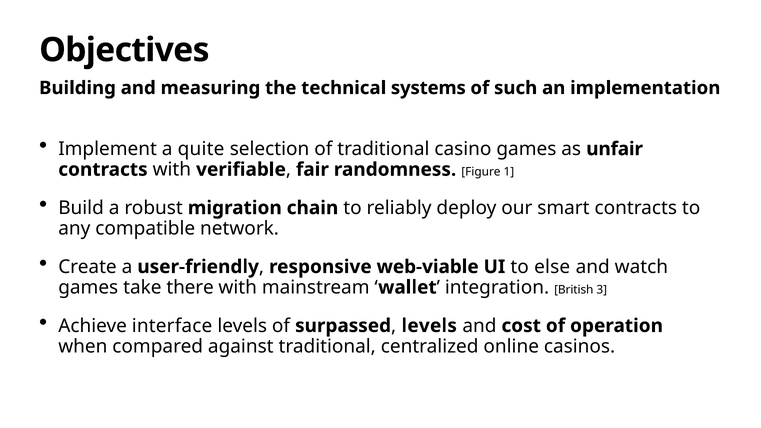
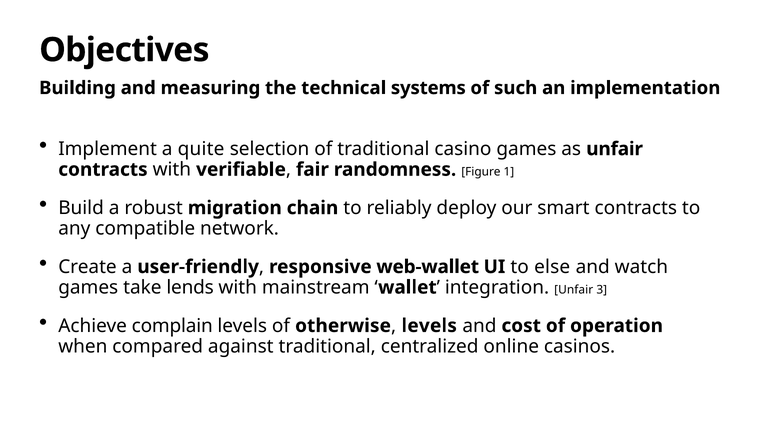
web-viable: web-viable -> web-wallet (428, 267)
there: there -> lends (190, 287)
integration British: British -> Unfair (574, 290)
interface: interface -> complain (172, 326)
surpassed: surpassed -> otherwise (343, 326)
